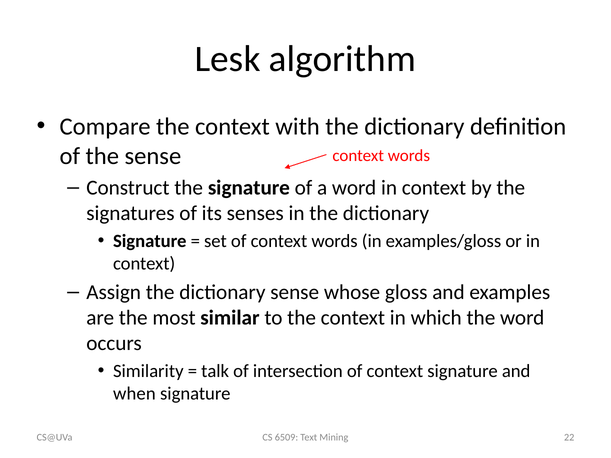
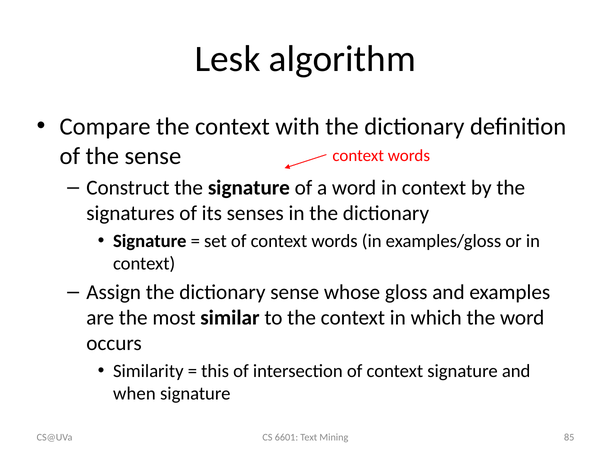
talk: talk -> this (215, 371)
6509: 6509 -> 6601 (286, 438)
22: 22 -> 85 (569, 438)
